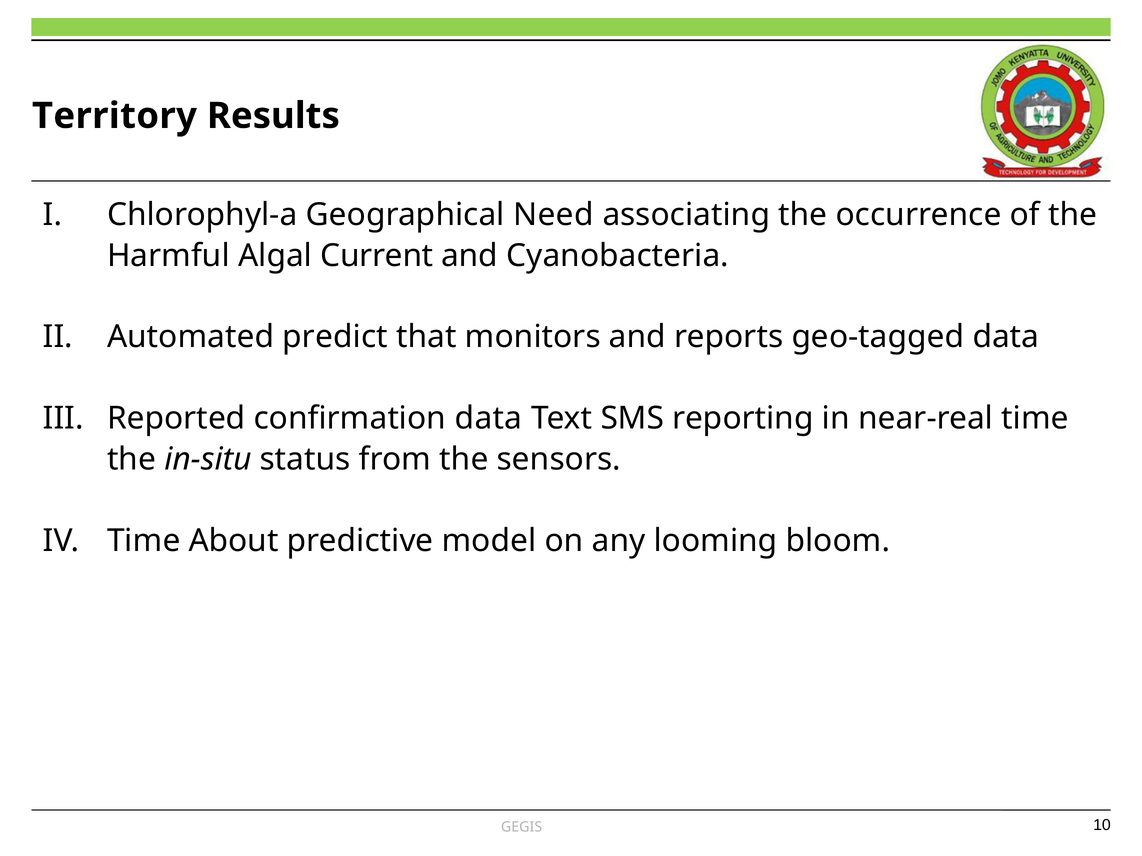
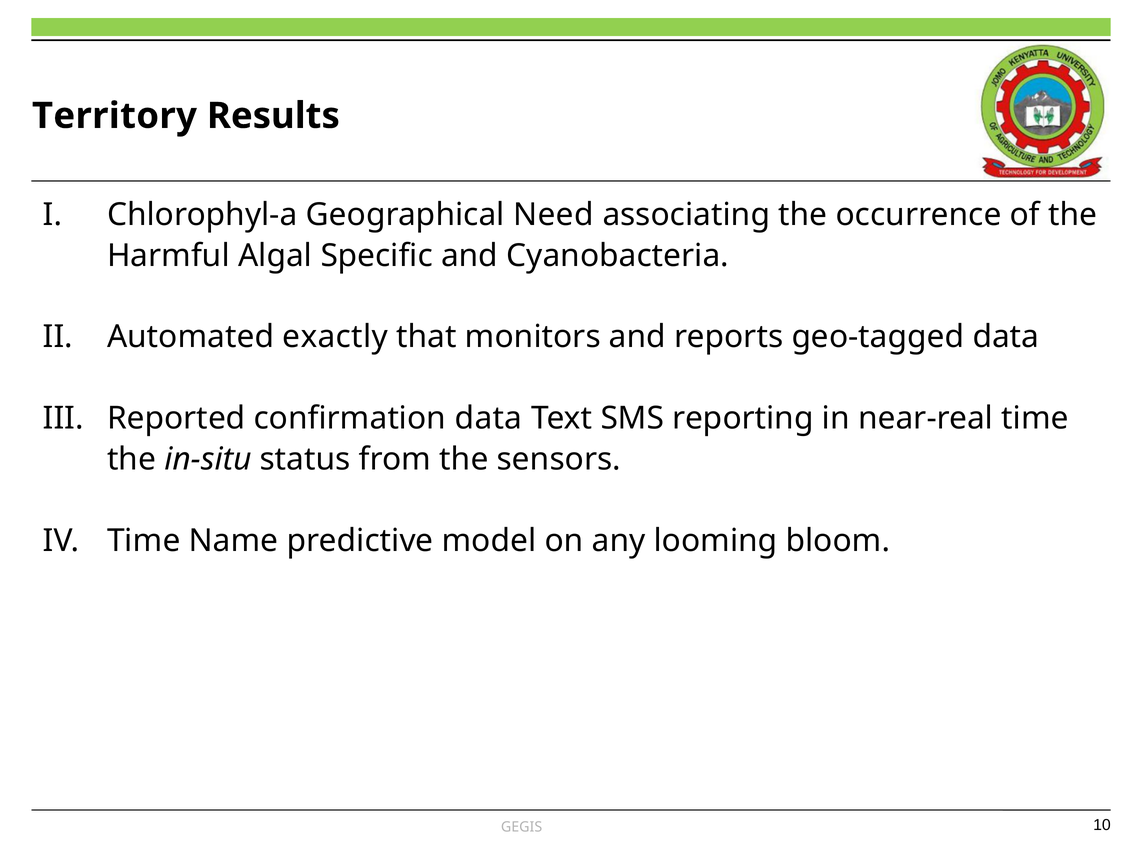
Current: Current -> Specific (377, 256)
predict: predict -> exactly (335, 337)
About: About -> Name (233, 541)
